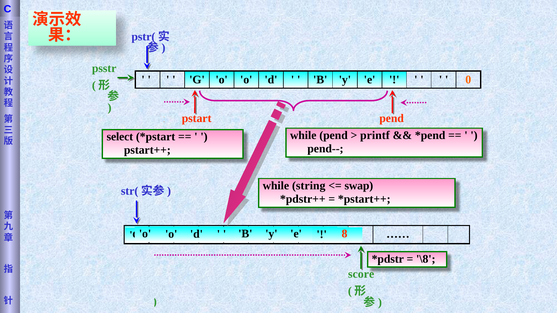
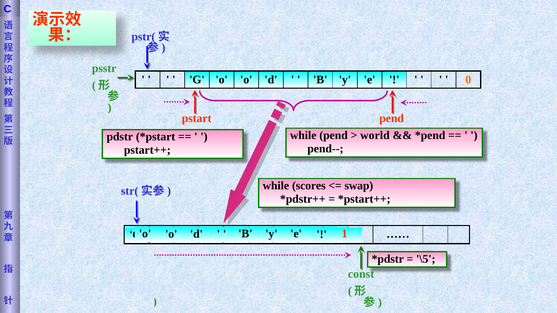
printf: printf -> world (375, 135)
select: select -> pdstr (120, 137)
string: string -> scores (309, 186)
8: 8 -> 1 (345, 234)
\8: \8 -> \5 (426, 259)
score: score -> const (361, 274)
